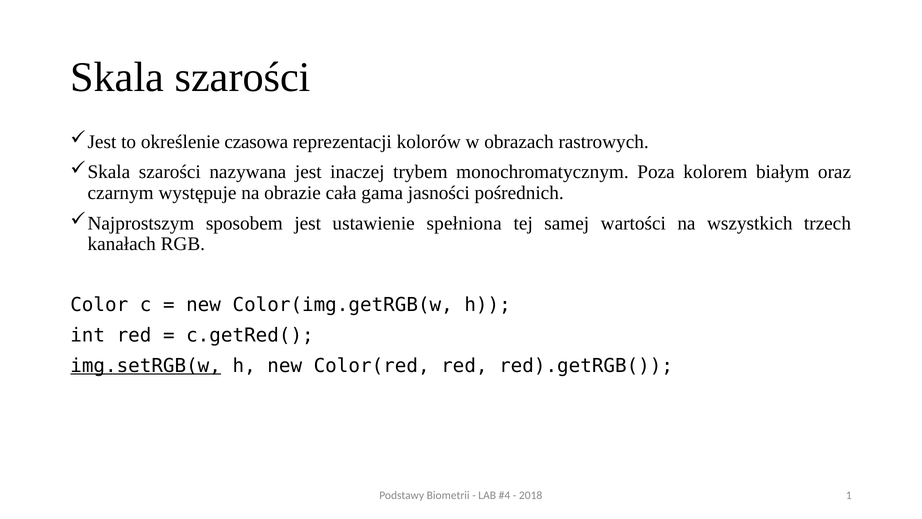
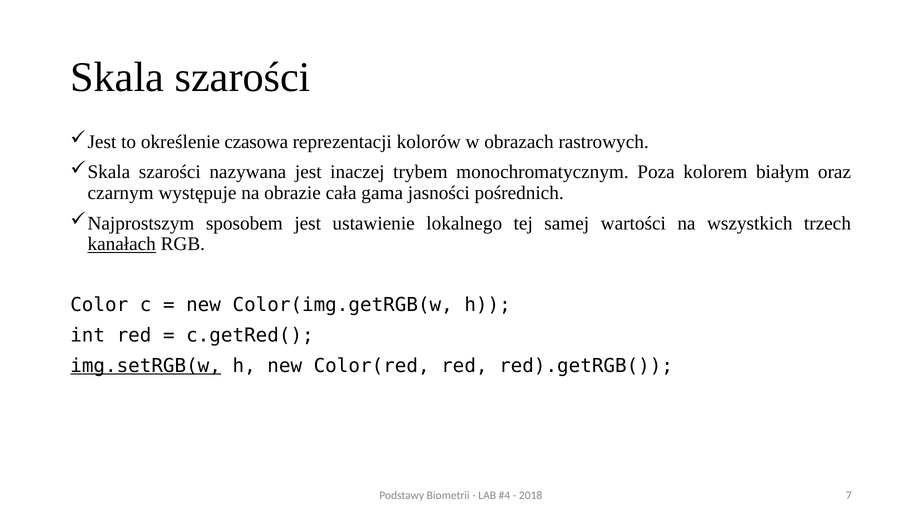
spełniona: spełniona -> lokalnego (464, 223)
kanałach underline: none -> present (122, 244)
1: 1 -> 7 (849, 495)
